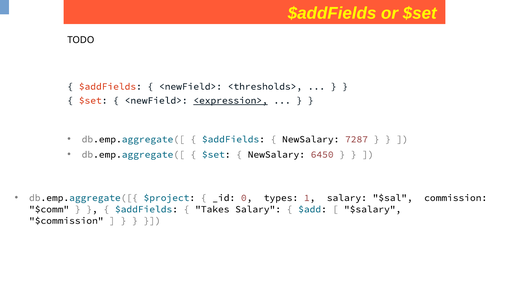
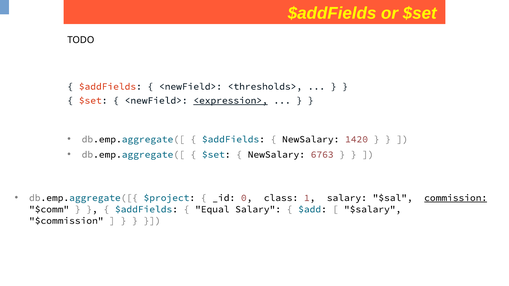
7287: 7287 -> 1420 (357, 139)
6450: 6450 -> 6763 (322, 155)
types: types -> class (281, 198)
commission underline: none -> present (456, 198)
Takes: Takes -> Equal (212, 209)
